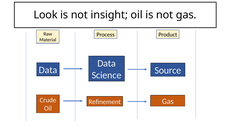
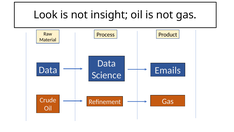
Source: Source -> Emails (168, 70)
